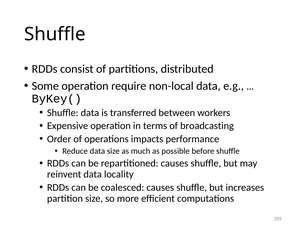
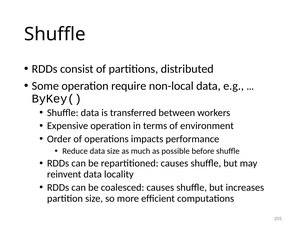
broadcasting: broadcasting -> environment (207, 126)
